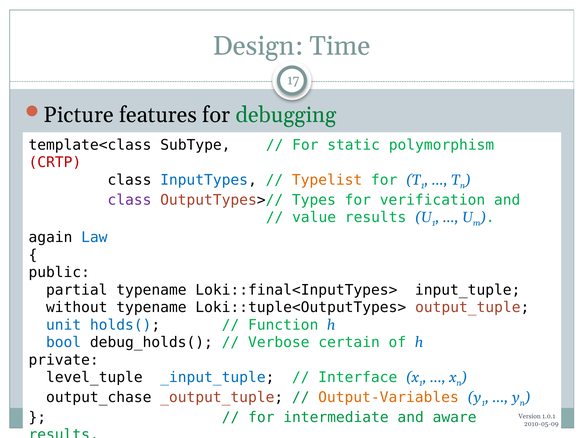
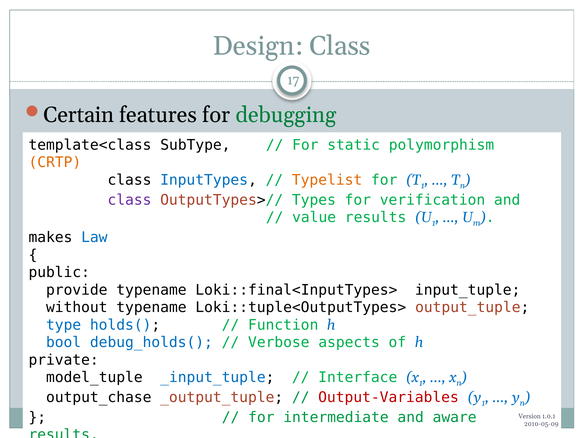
Design Time: Time -> Class (340, 46)
Picture: Picture -> Certain (79, 115)
CRTP colour: red -> orange (55, 162)
again: again -> makes (50, 237)
partial: partial -> provide (77, 290)
unit: unit -> type (64, 325)
debug_holds( colour: black -> blue (151, 342)
certain: certain -> aspects (349, 342)
level_tuple: level_tuple -> model_tuple (94, 377)
Output-Variables colour: orange -> red (389, 397)
